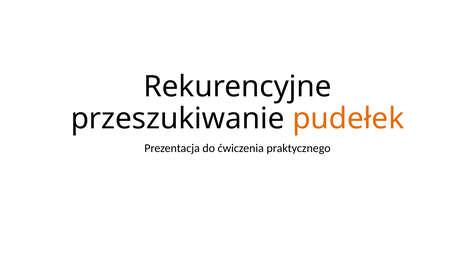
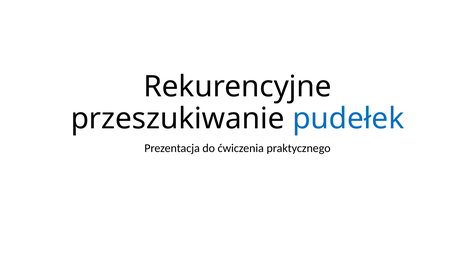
pudełek colour: orange -> blue (348, 119)
